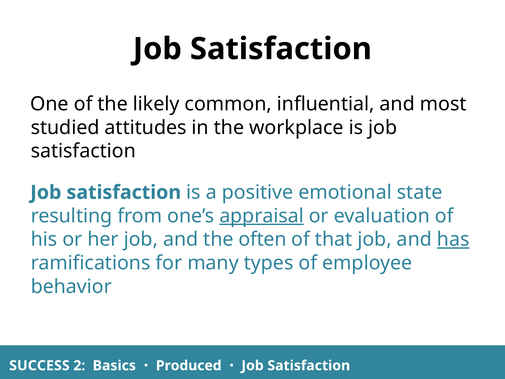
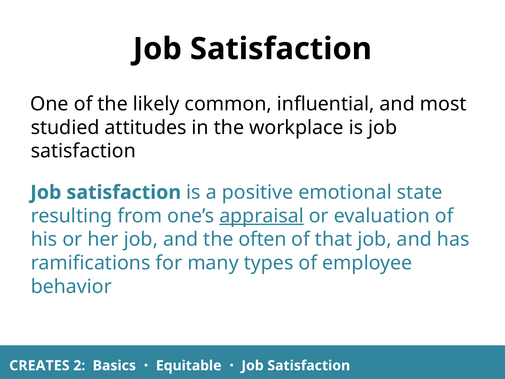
has underline: present -> none (453, 239)
SUCCESS: SUCCESS -> CREATES (39, 365)
Produced: Produced -> Equitable (189, 365)
